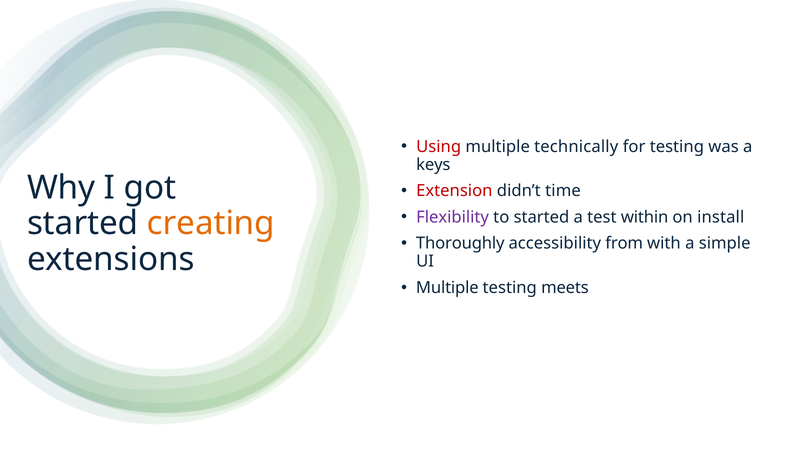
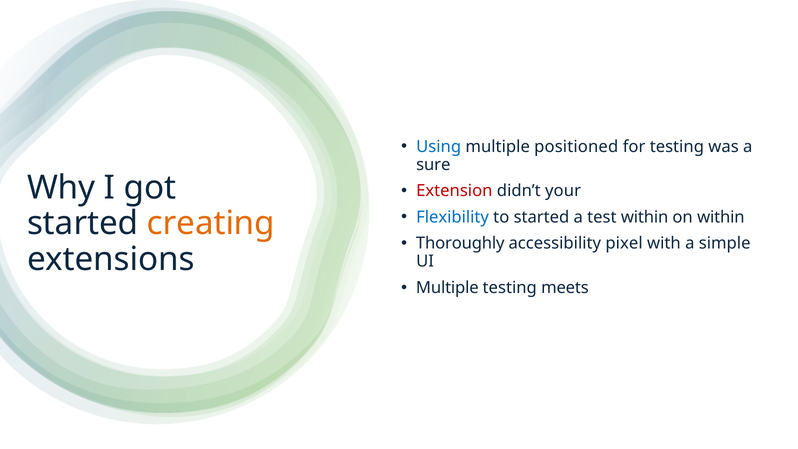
Using colour: red -> blue (439, 146)
technically: technically -> positioned (576, 146)
keys: keys -> sure (433, 164)
time: time -> your (563, 191)
Flexibility colour: purple -> blue (453, 217)
on install: install -> within (721, 217)
from: from -> pixel (624, 243)
